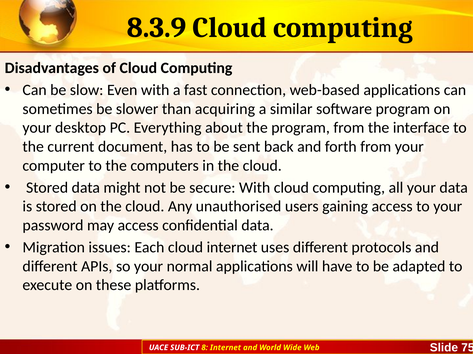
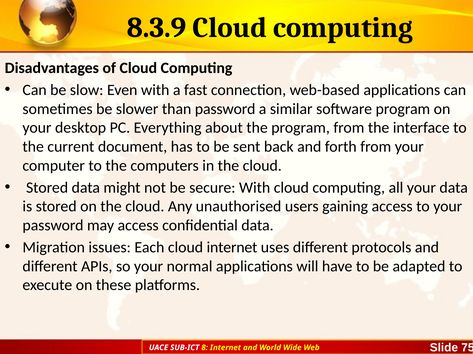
than acquiring: acquiring -> password (225, 109)
